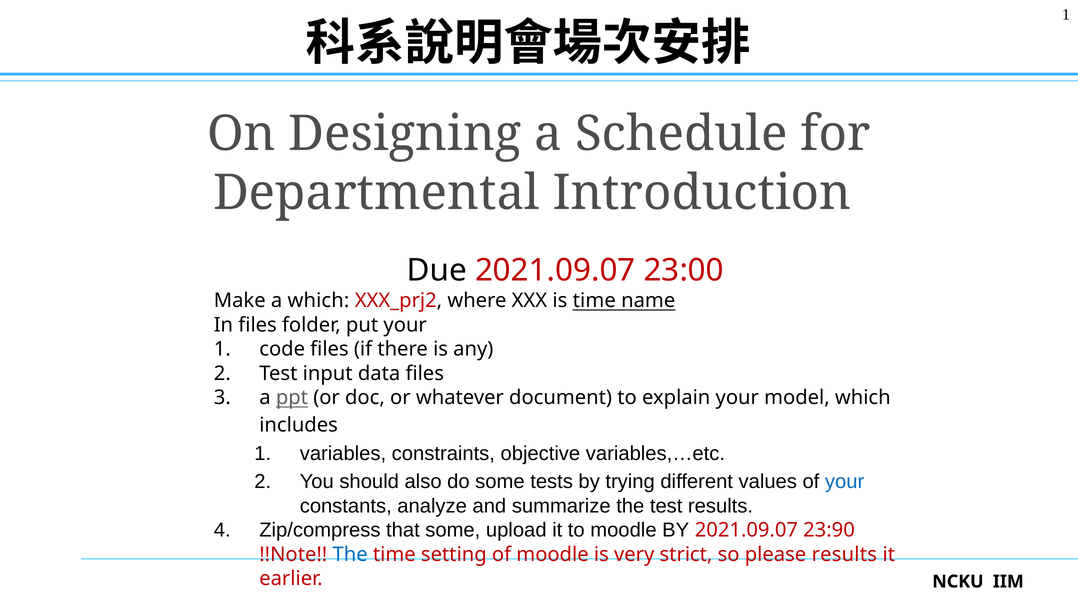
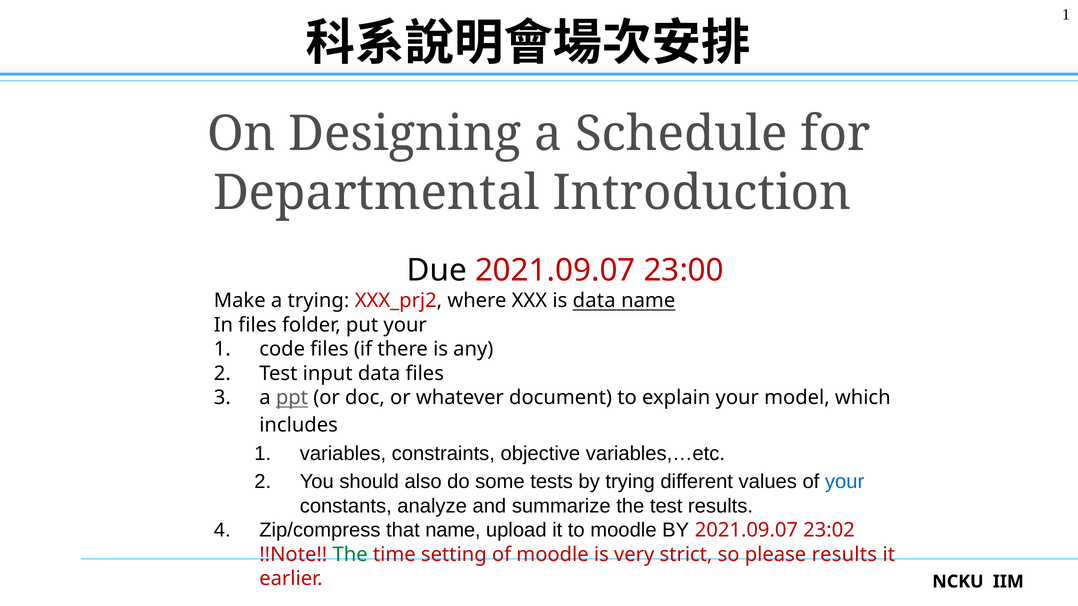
a which: which -> trying (318, 301)
is time: time -> data (594, 301)
that some: some -> name (453, 530)
23:90: 23:90 -> 23:02 (829, 530)
The colour: blue -> green (350, 555)
